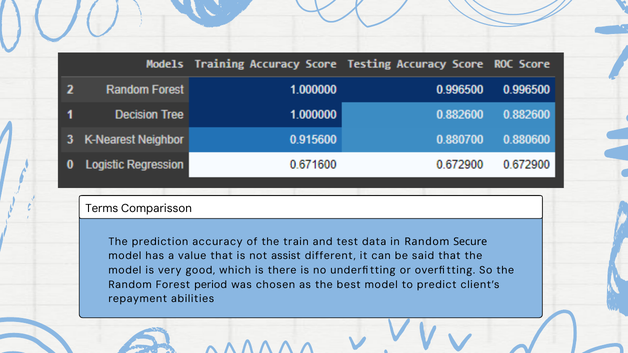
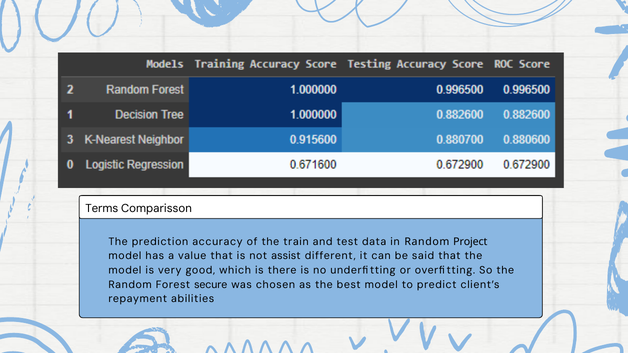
Secure: Secure -> Project (470, 242)
period: period -> secure (211, 285)
